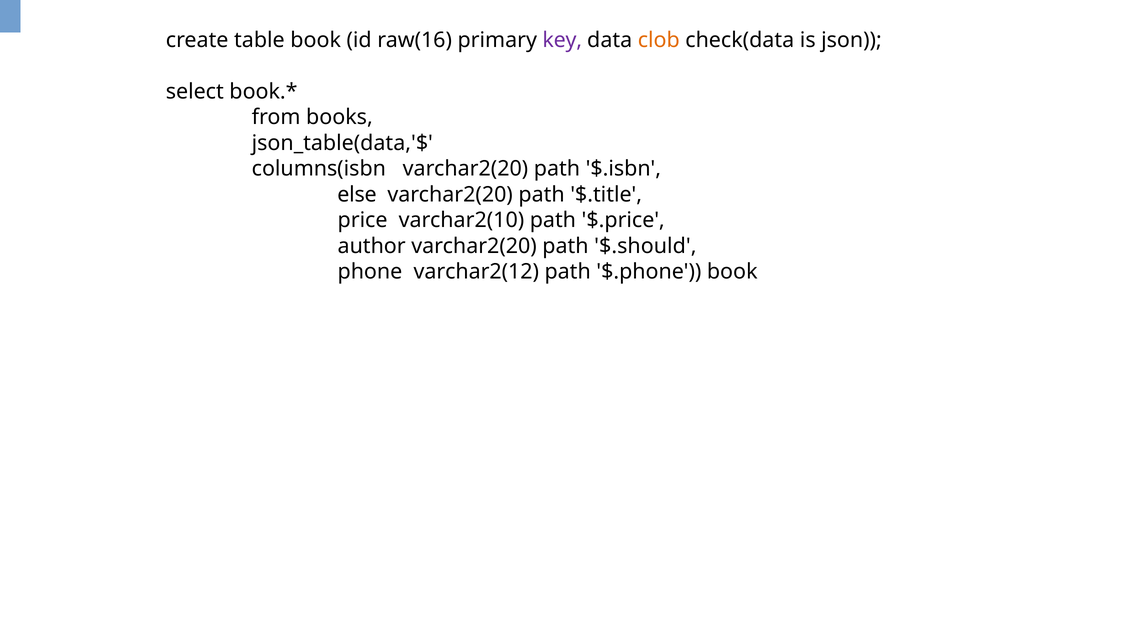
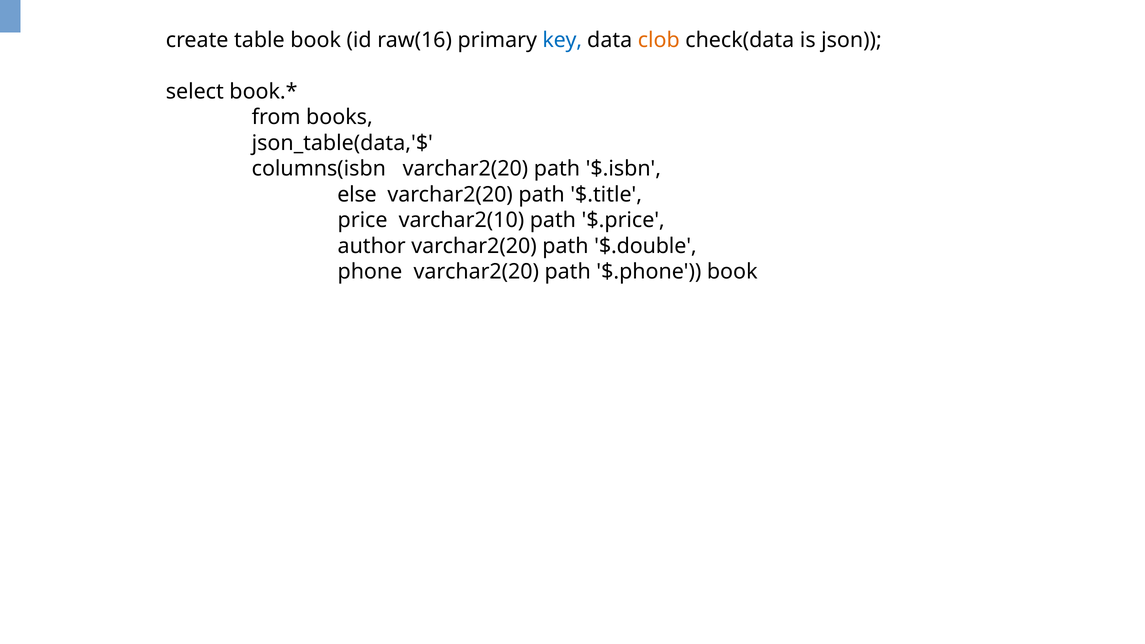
key colour: purple -> blue (562, 40)
$.should: $.should -> $.double (645, 246)
phone varchar2(12: varchar2(12 -> varchar2(20 (476, 272)
